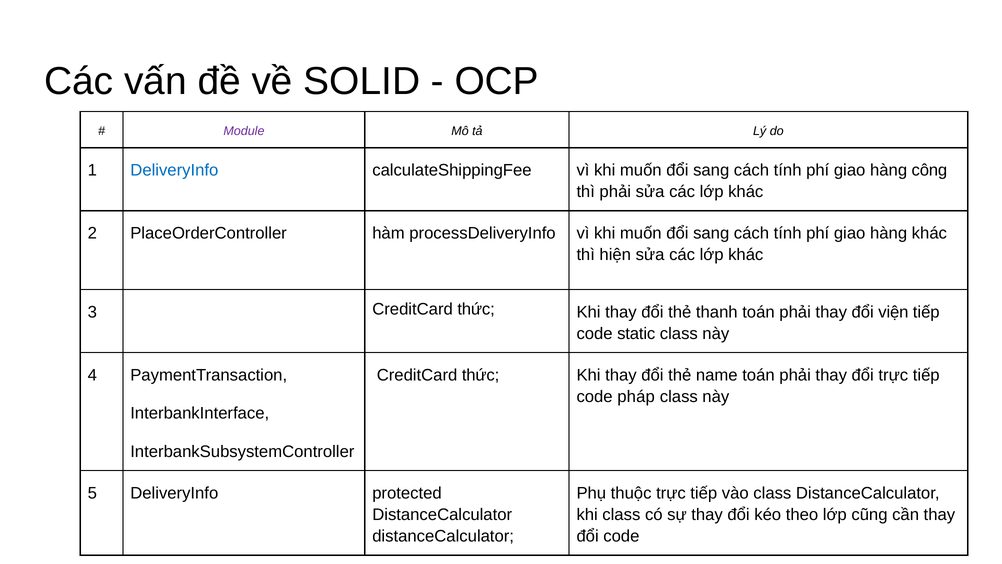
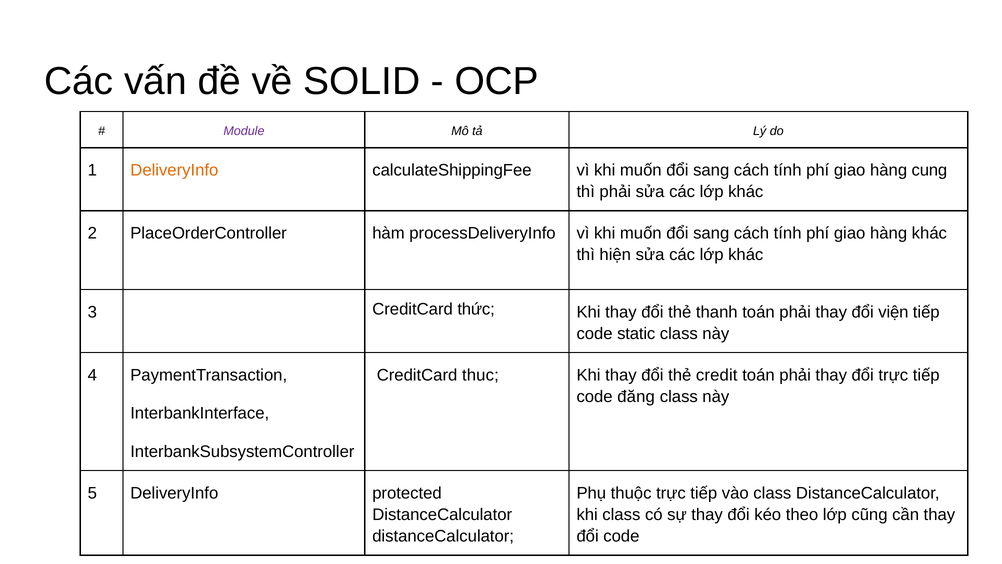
DeliveryInfo colour: blue -> orange (174, 170)
công: công -> cung (929, 170)
thức: thức -> thuc (480, 375)
name: name -> credit (717, 375)
pháp: pháp -> đăng (636, 396)
